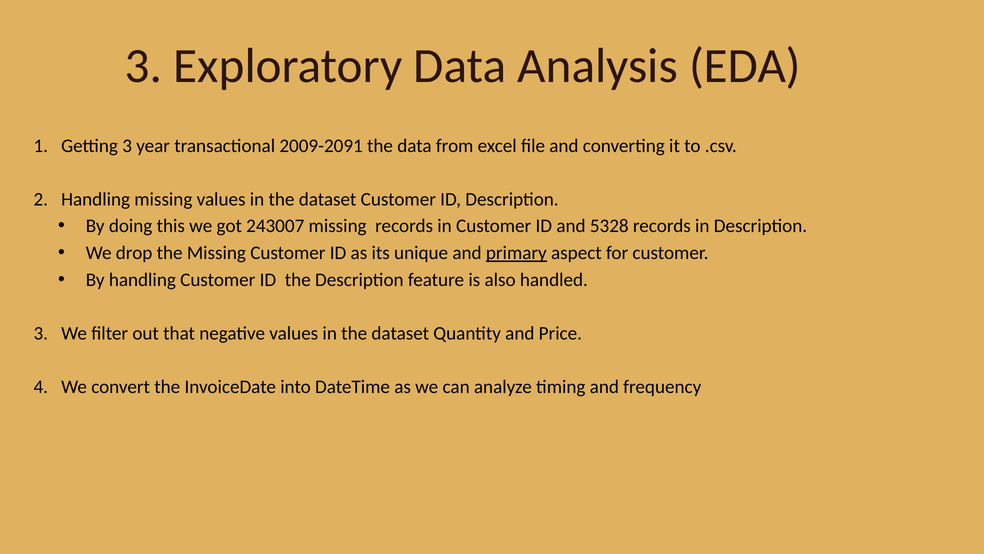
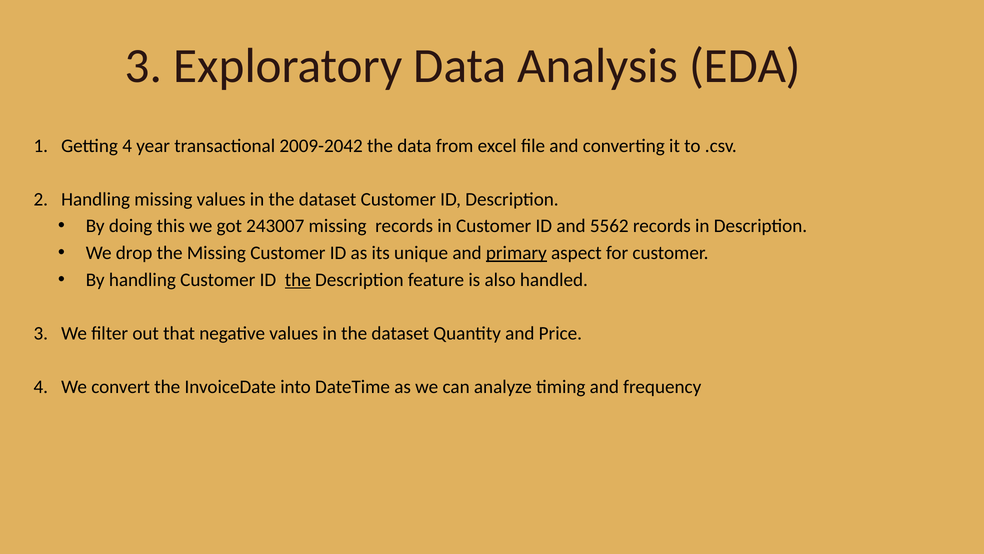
Getting 3: 3 -> 4 (127, 146)
2009-2091: 2009-2091 -> 2009-2042 (321, 146)
5328: 5328 -> 5562 (609, 226)
the underline: none -> present (298, 280)
